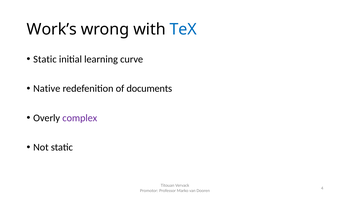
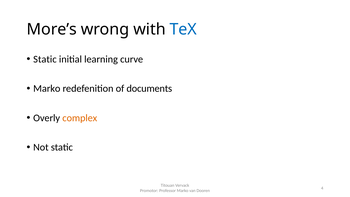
Work’s: Work’s -> More’s (52, 29)
Native: Native -> Marko (47, 89)
complex colour: purple -> orange (80, 118)
